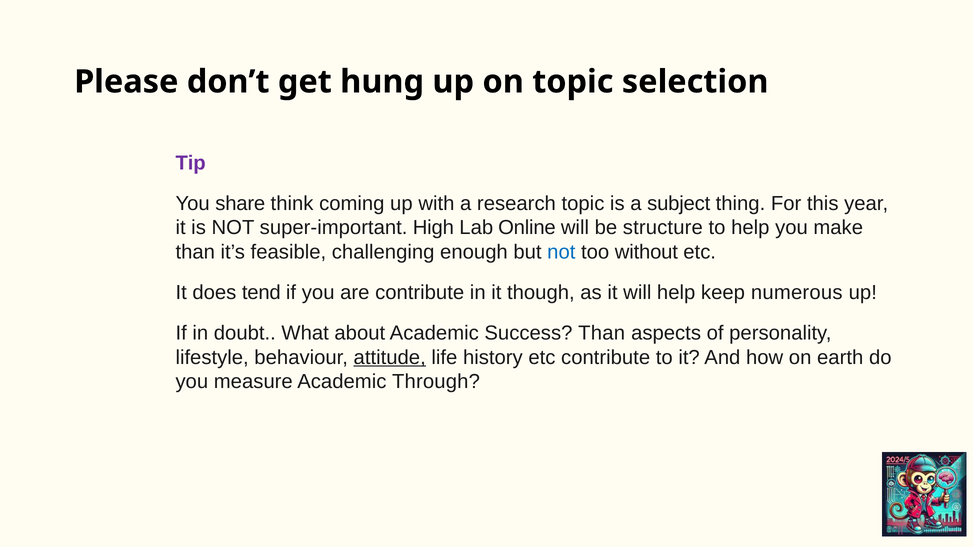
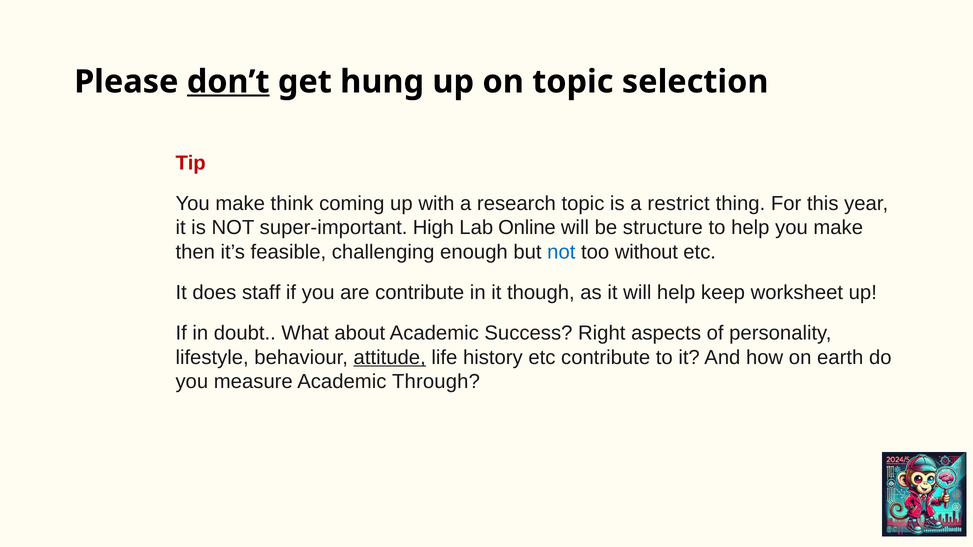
don’t underline: none -> present (228, 82)
Tip colour: purple -> red (191, 163)
share: share -> make (240, 203)
subject: subject -> restrict (679, 203)
than: than -> then (195, 252)
tend: tend -> staff (261, 293)
numerous: numerous -> worksheet (797, 293)
Success Than: Than -> Right (602, 333)
